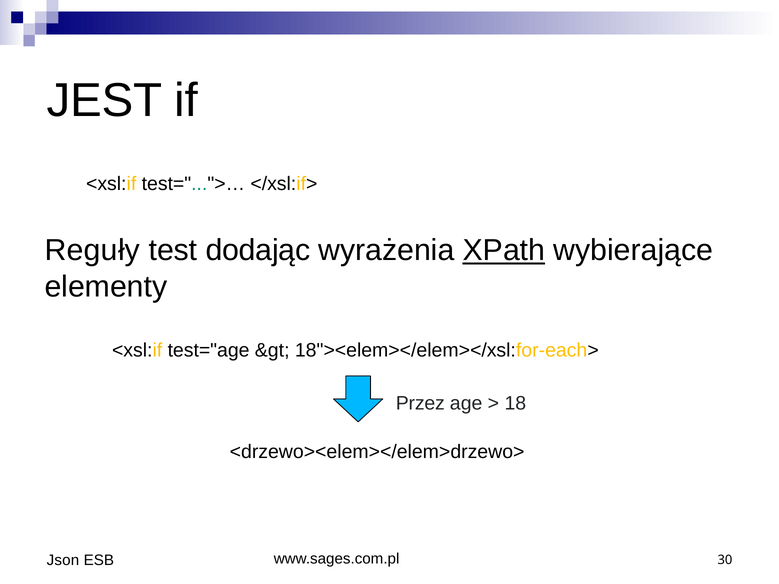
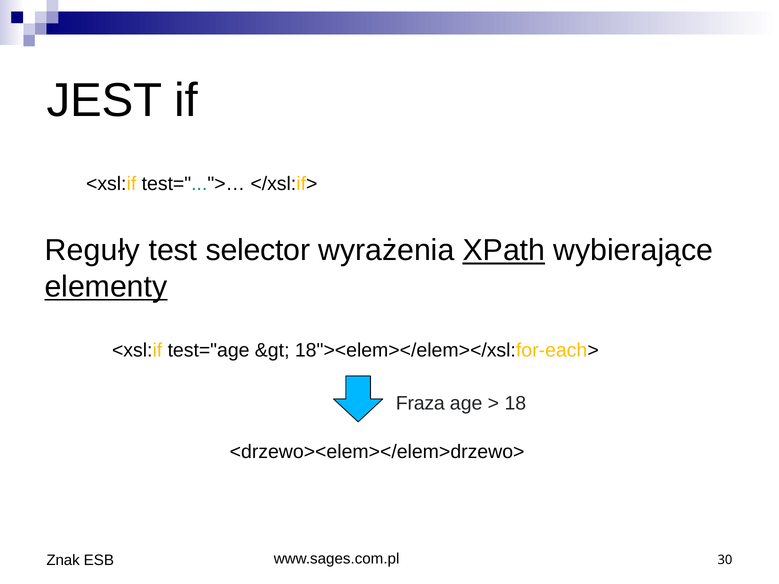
dodając: dodając -> selector (258, 250)
elementy underline: none -> present (106, 287)
Przez: Przez -> Fraza (420, 404)
Json: Json -> Znak (63, 560)
